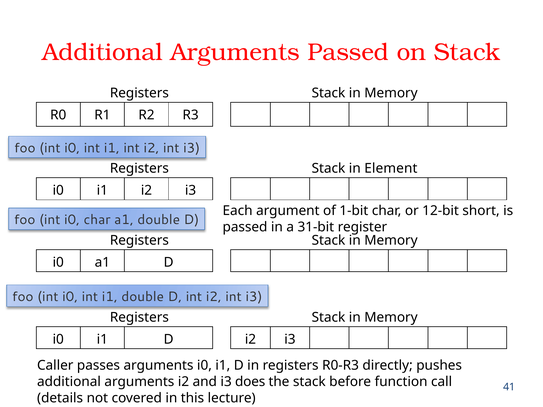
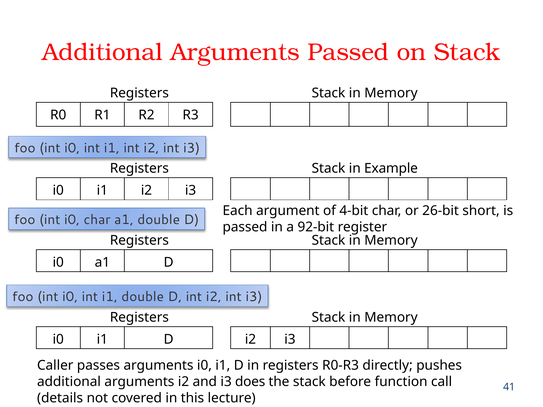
Element: Element -> Example (391, 169)
1-bit: 1-bit -> 4-bit (354, 211)
12-bit: 12-bit -> 26-bit (441, 211)
31-bit: 31-bit -> 92-bit (316, 227)
